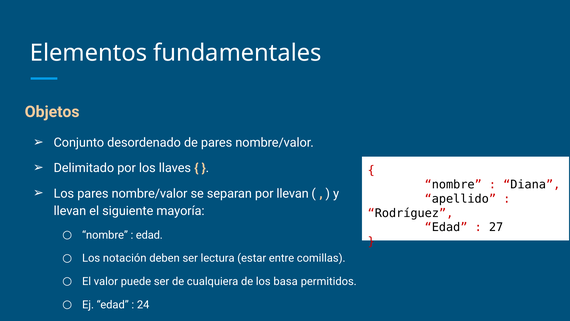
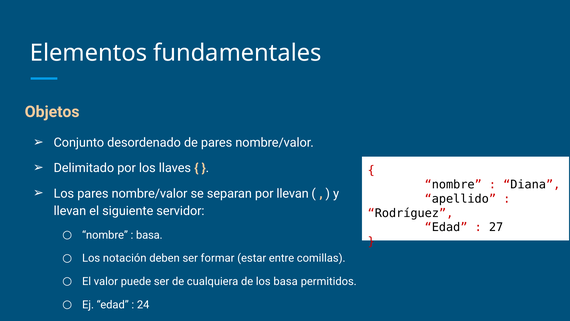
mayoría: mayoría -> servidor (180, 211)
edad: edad -> basa (149, 235)
lectura: lectura -> formar (218, 258)
